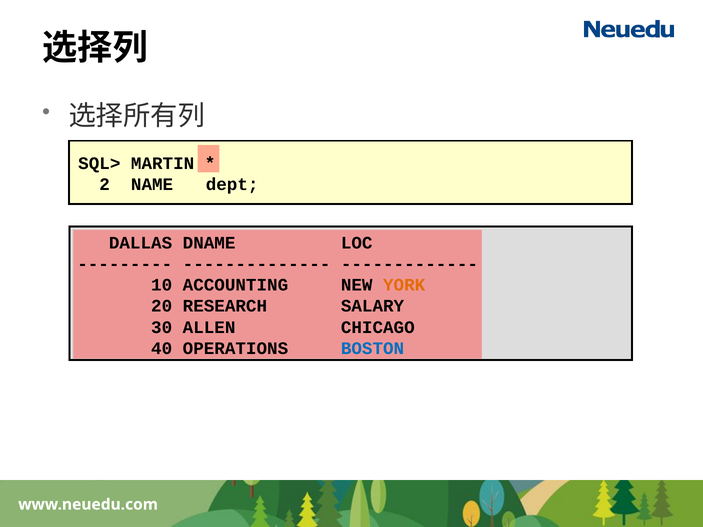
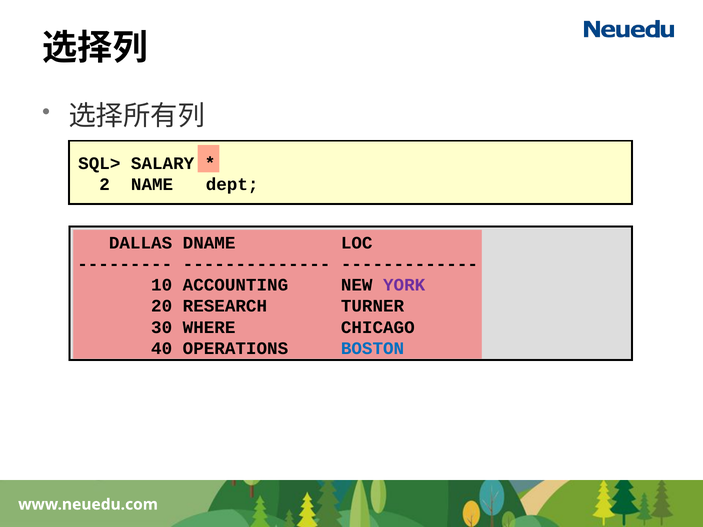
MARTIN: MARTIN -> SALARY (163, 163)
YORK colour: orange -> purple (404, 285)
SALARY: SALARY -> TURNER (373, 306)
ALLEN: ALLEN -> WHERE (209, 327)
